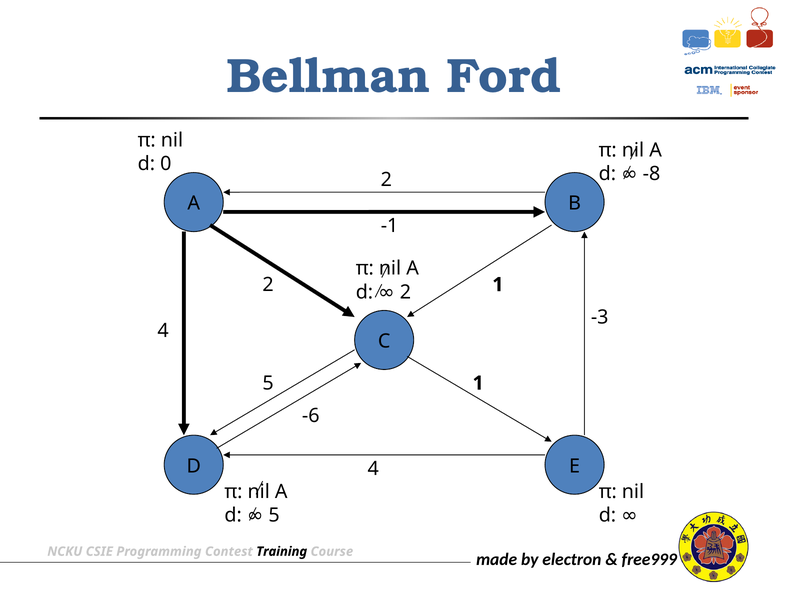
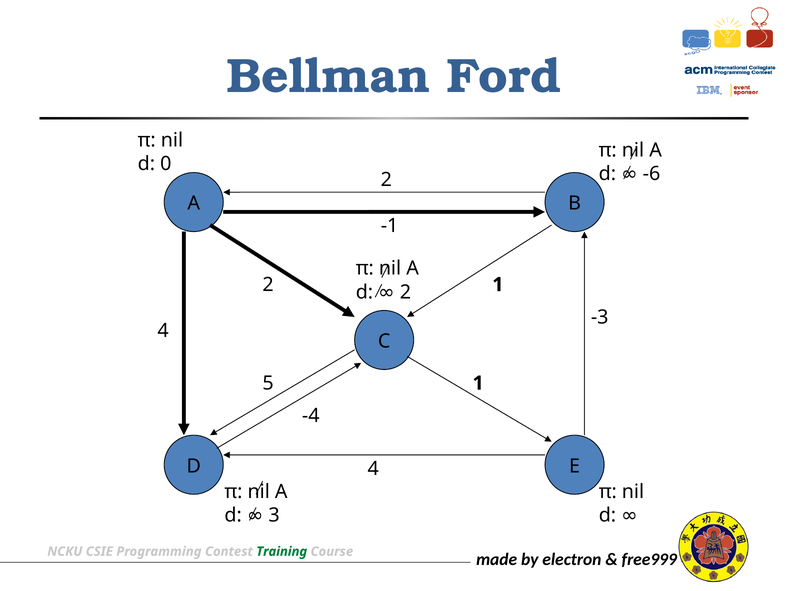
-8: -8 -> -6 (652, 174)
-6: -6 -> -4 (311, 416)
d 5: 5 -> 3 (274, 515)
Training colour: black -> green (282, 552)
